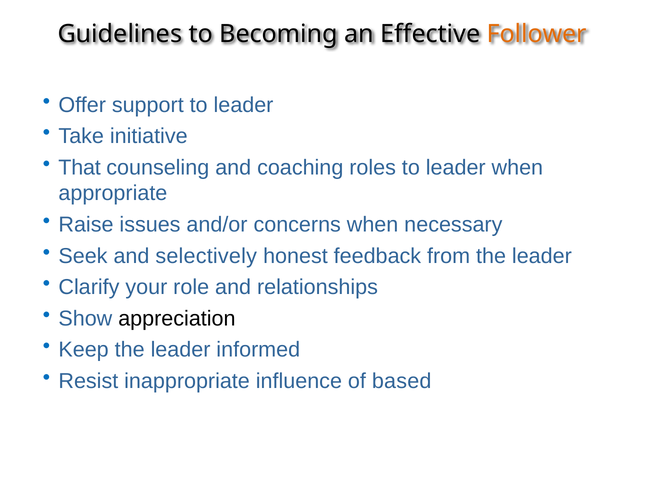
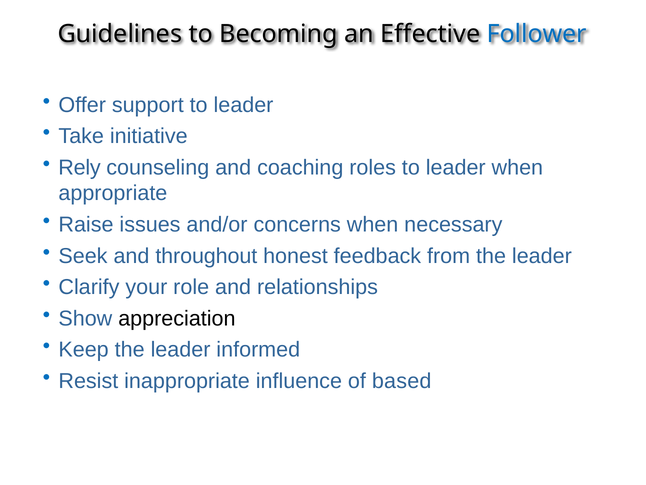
Follower colour: orange -> blue (537, 34)
That: That -> Rely (80, 167)
selectively: selectively -> throughout (206, 256)
